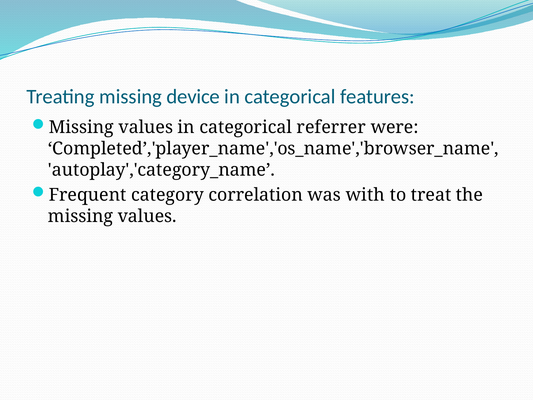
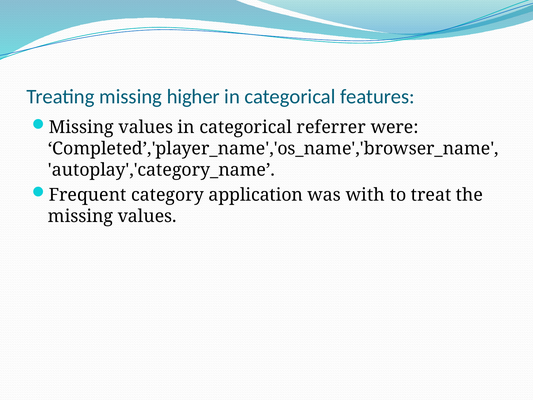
device: device -> higher (193, 97)
correlation: correlation -> application (256, 195)
